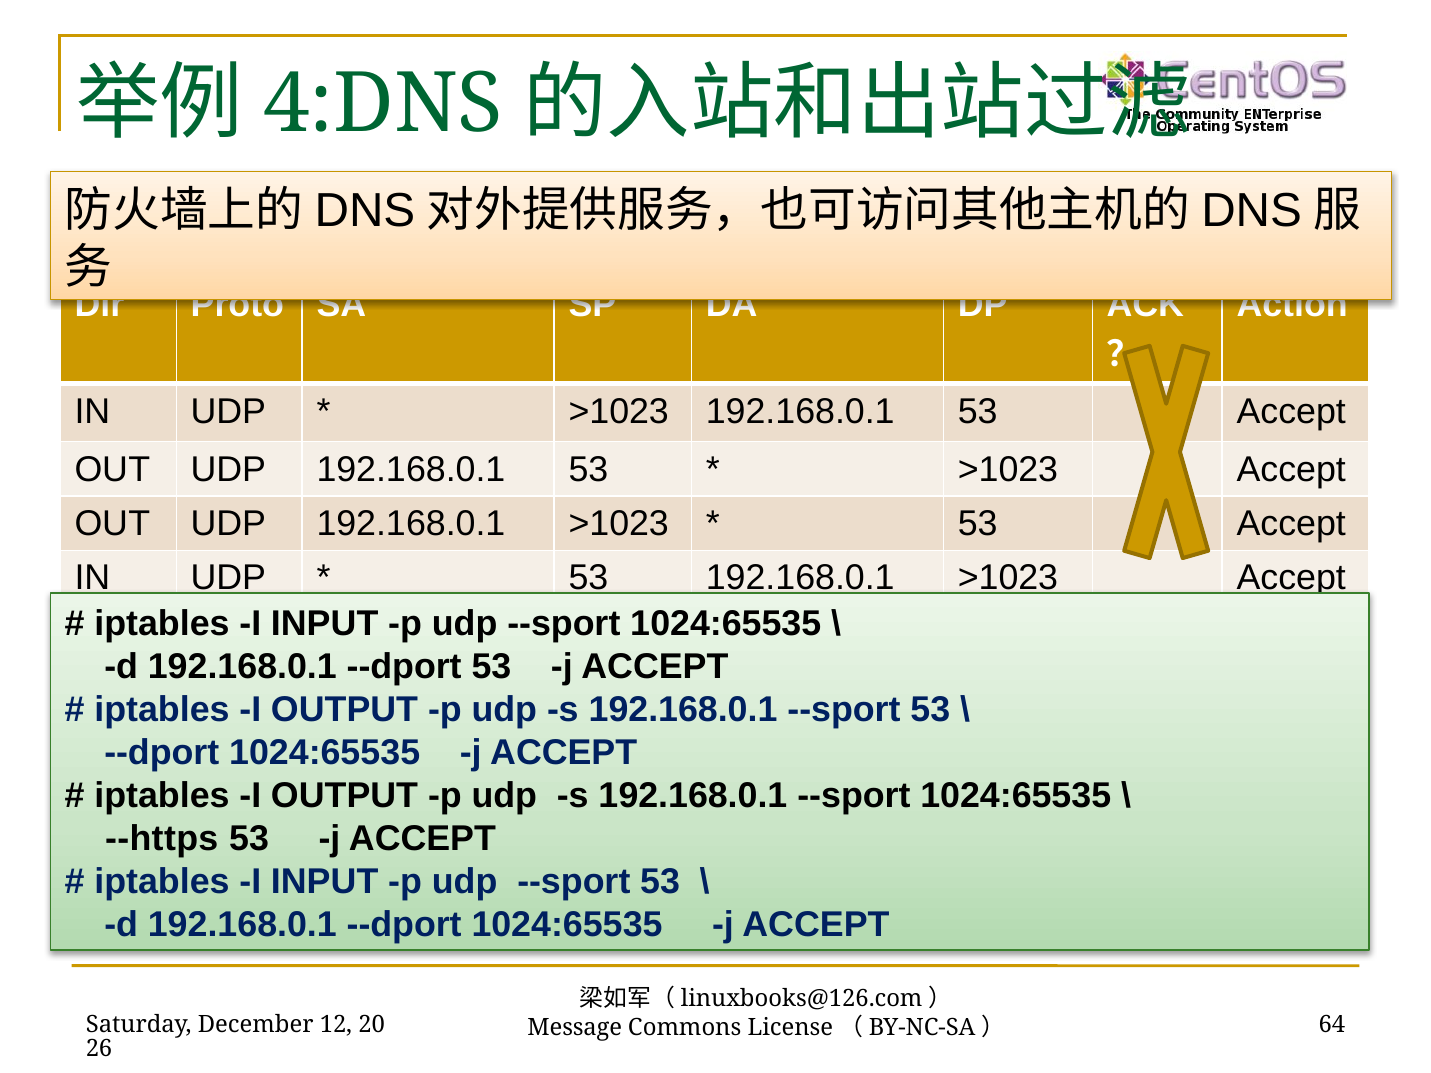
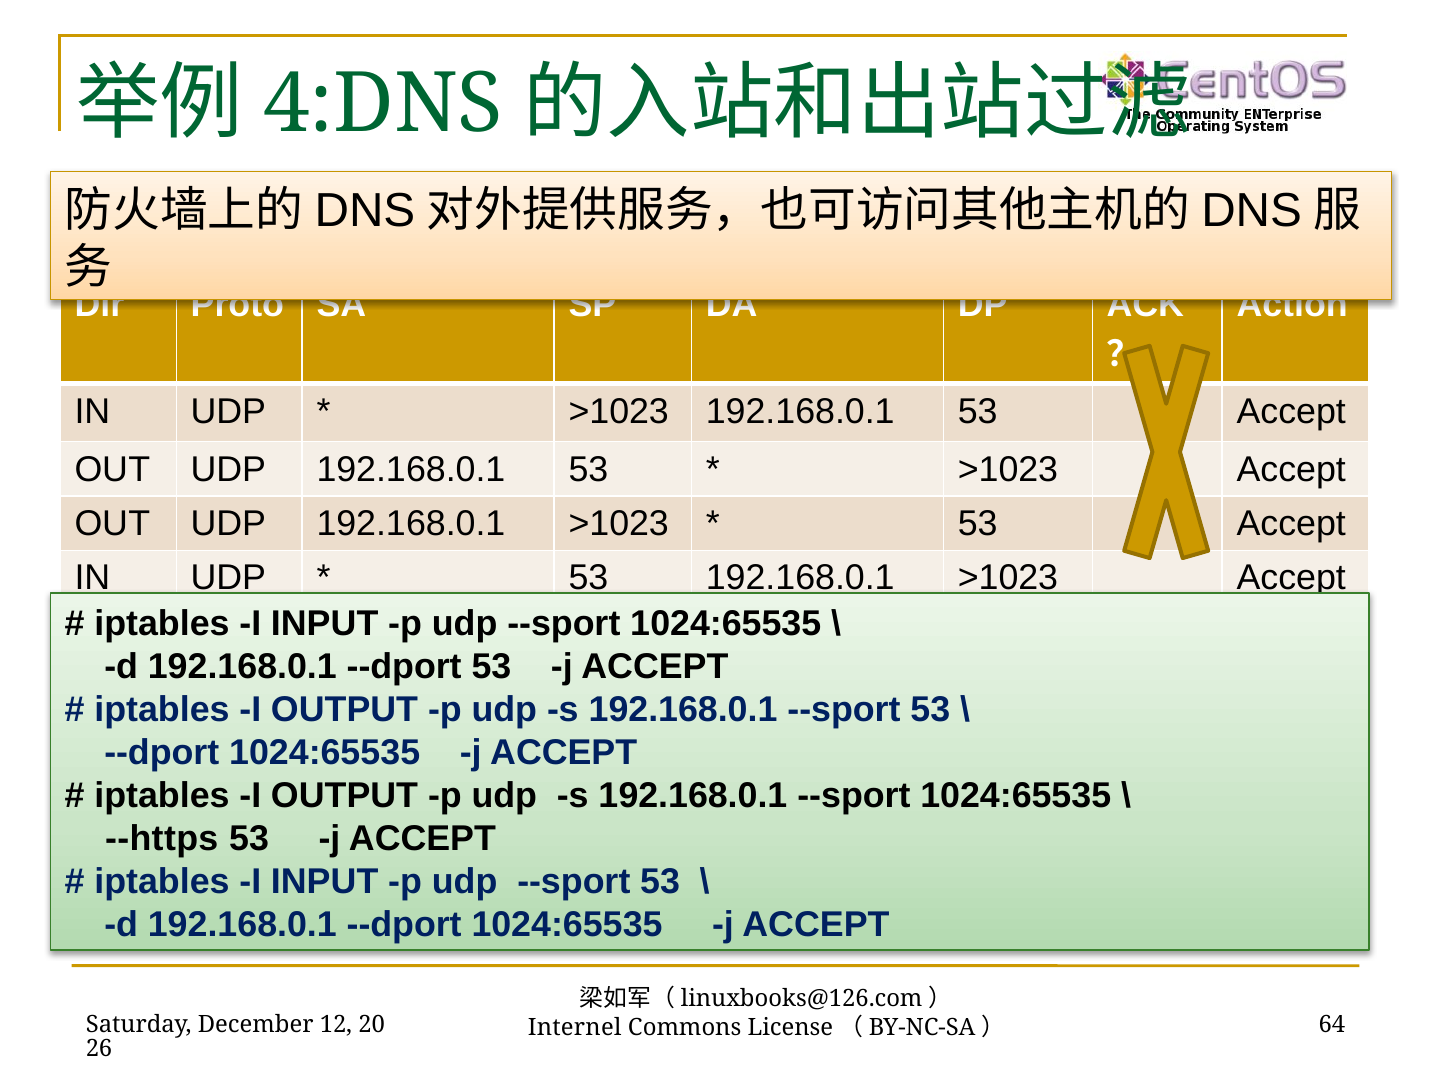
Message: Message -> Internel (575, 1028)
